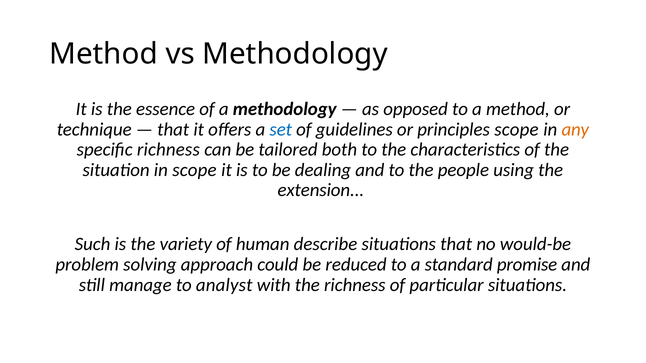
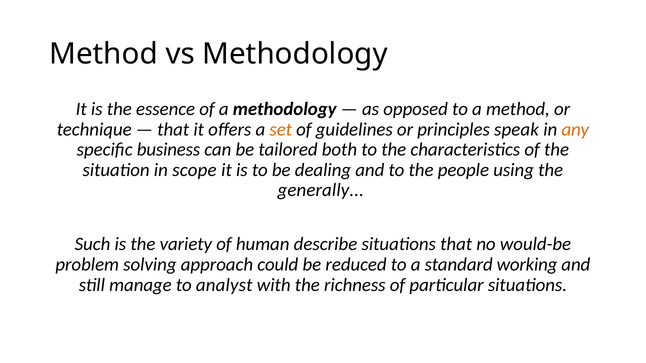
set colour: blue -> orange (281, 129)
principles scope: scope -> speak (516, 129)
specific richness: richness -> business (169, 150)
extension: extension -> generally (321, 190)
promise: promise -> working (527, 265)
